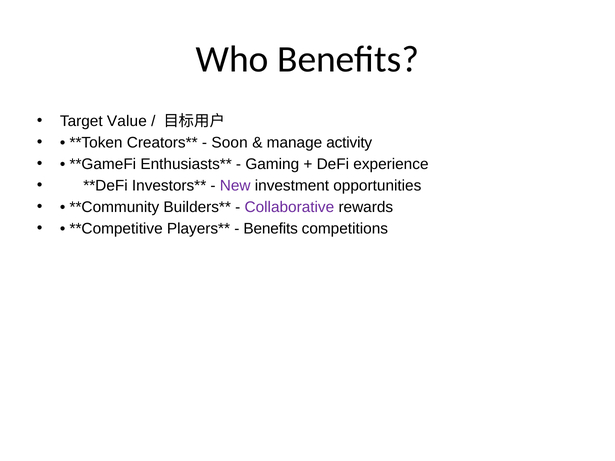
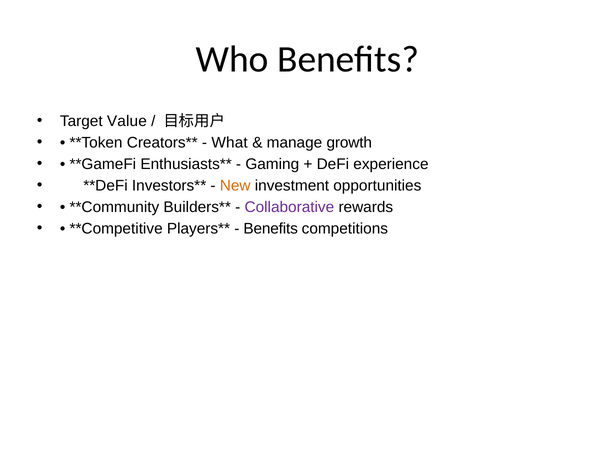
Soon: Soon -> What (230, 143)
activity: activity -> growth (349, 143)
New colour: purple -> orange (235, 186)
